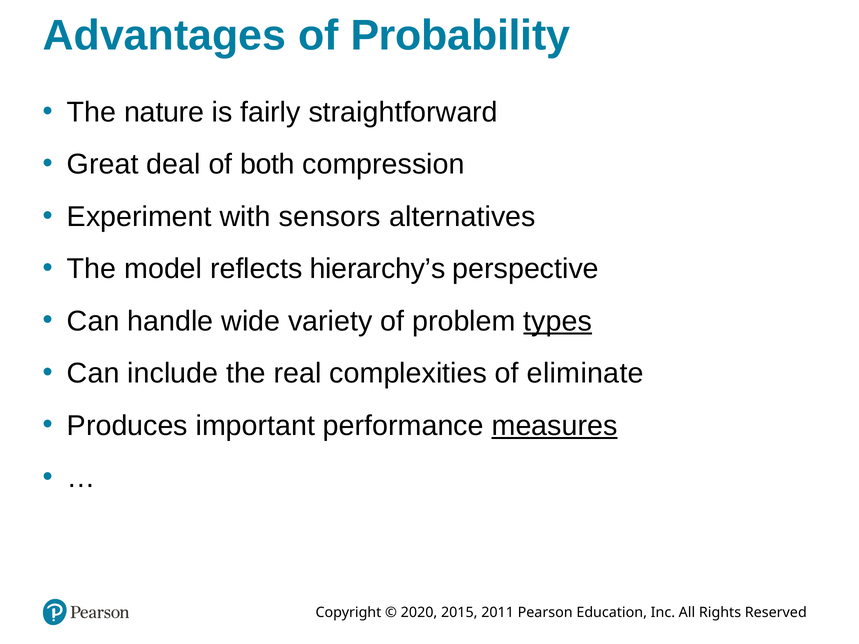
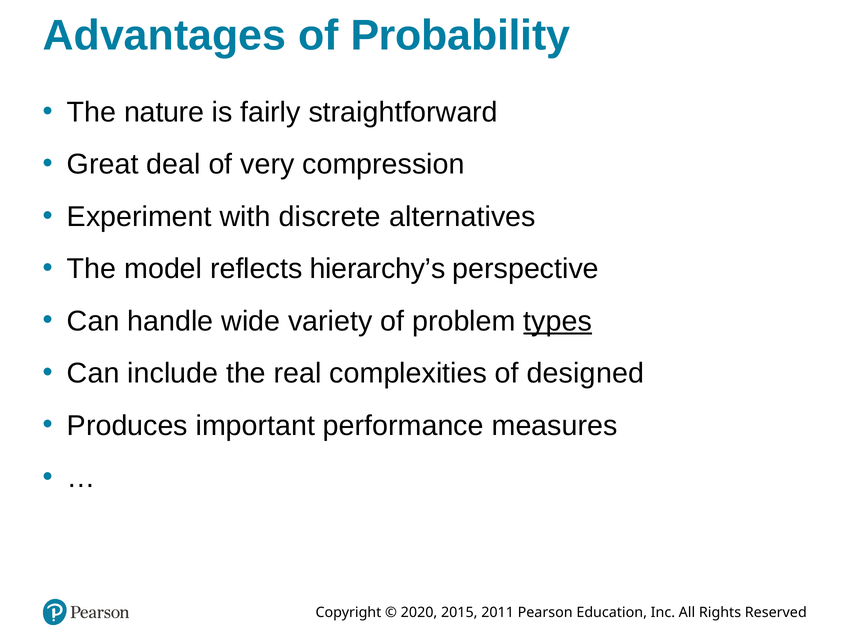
both: both -> very (267, 165)
sensors: sensors -> discrete (330, 217)
eliminate: eliminate -> designed (585, 374)
measures underline: present -> none (555, 426)
